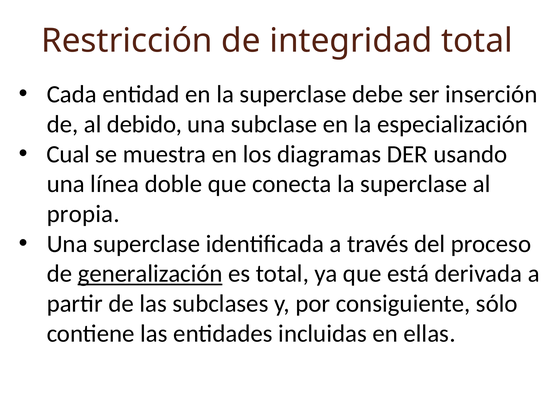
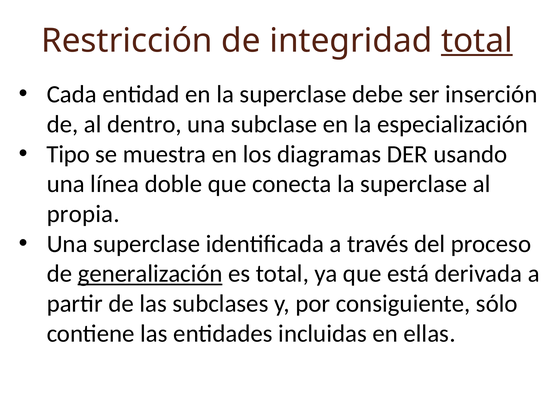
total underline: none -> present (477, 41)
debido: debido -> dentro (144, 124)
Cual: Cual -> Tipo (68, 154)
